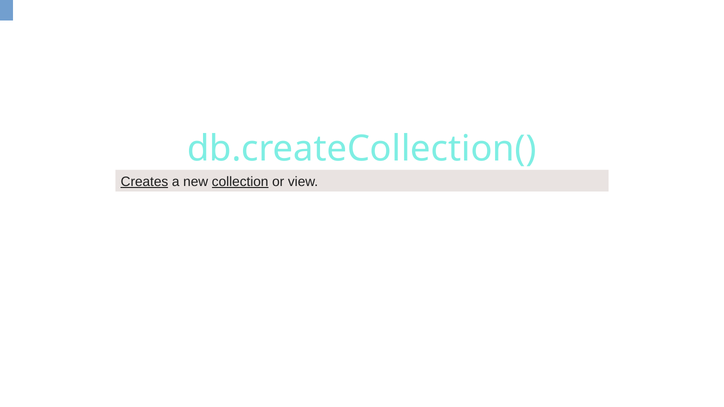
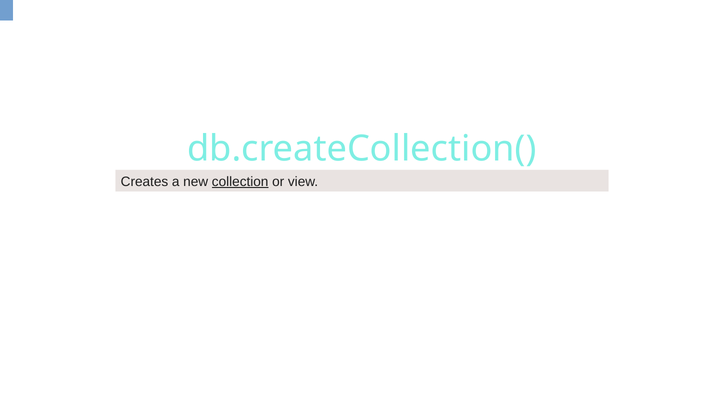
Creates underline: present -> none (144, 182)
